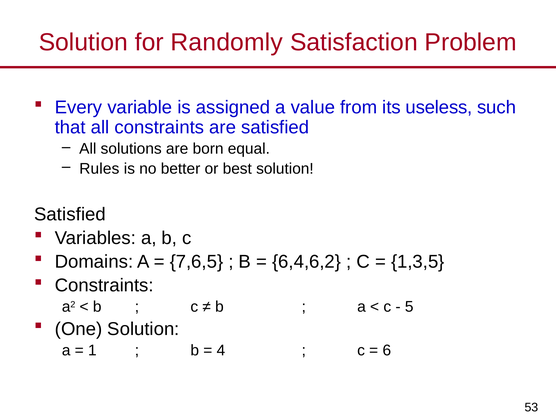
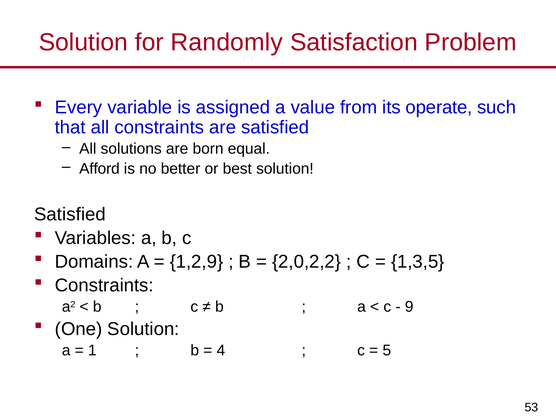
useless: useless -> operate (439, 107)
Rules: Rules -> Afford (99, 169)
7,6,5: 7,6,5 -> 1,2,9 (196, 262)
6,4,6,2: 6,4,6,2 -> 2,0,2,2 (307, 262)
5: 5 -> 9 (409, 307)
6: 6 -> 5 (387, 350)
